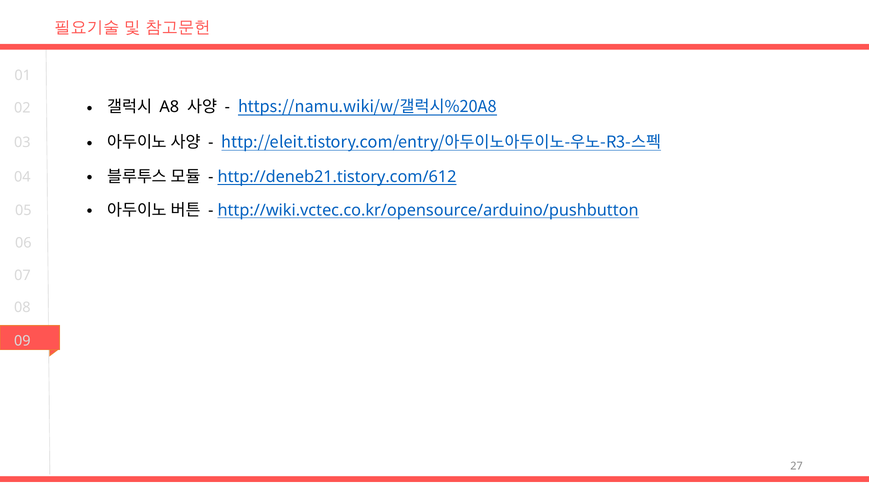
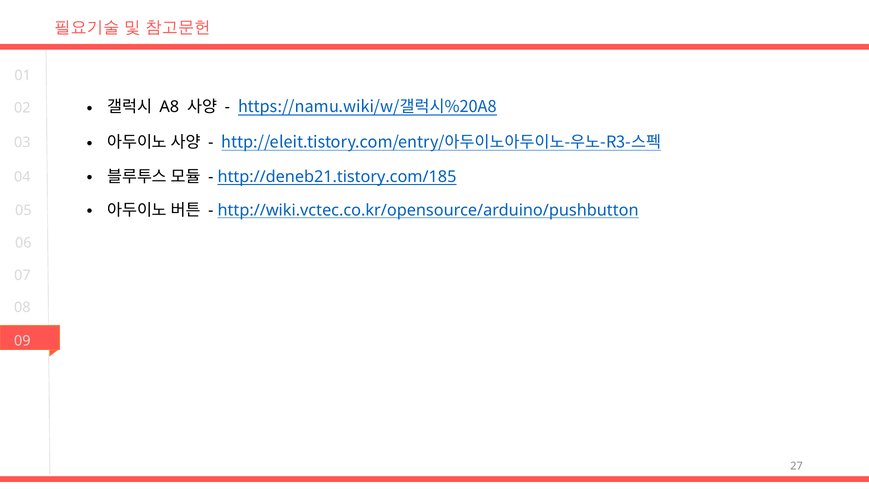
http://deneb21.tistory.com/612: http://deneb21.tistory.com/612 -> http://deneb21.tistory.com/185 (337, 177)
